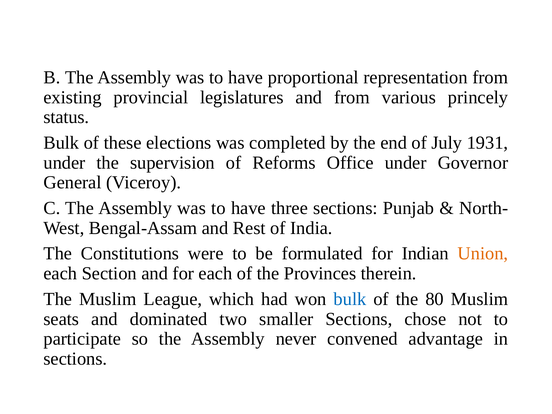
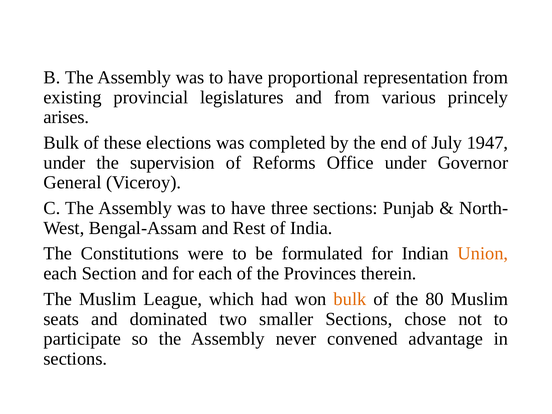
status: status -> arises (66, 117)
1931: 1931 -> 1947 (487, 143)
bulk colour: blue -> orange (350, 299)
